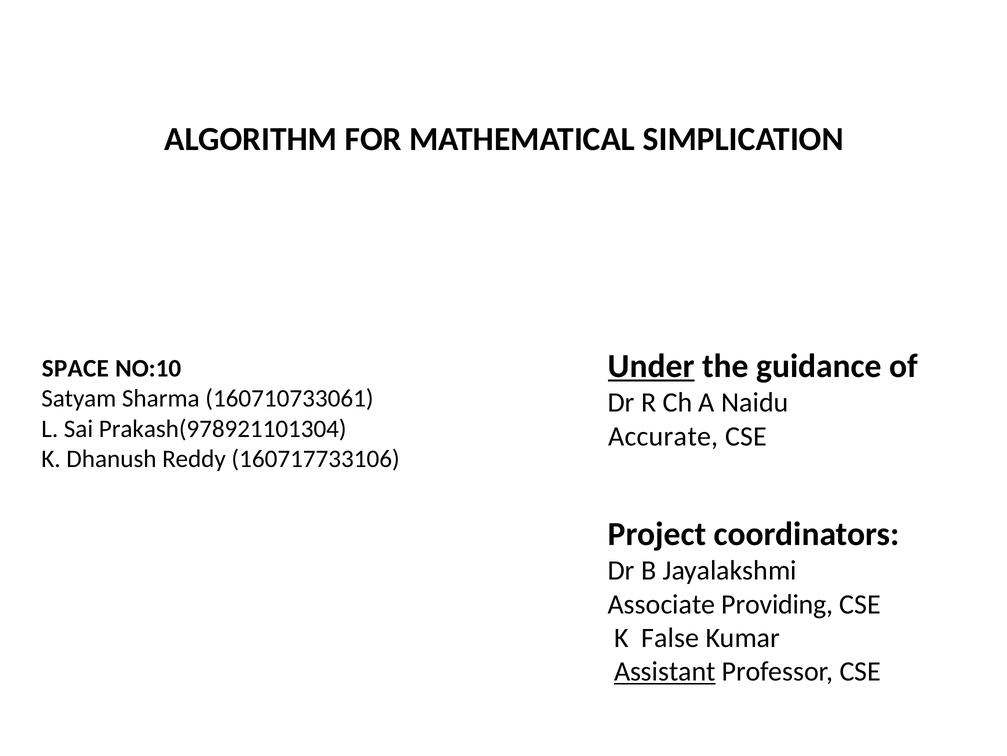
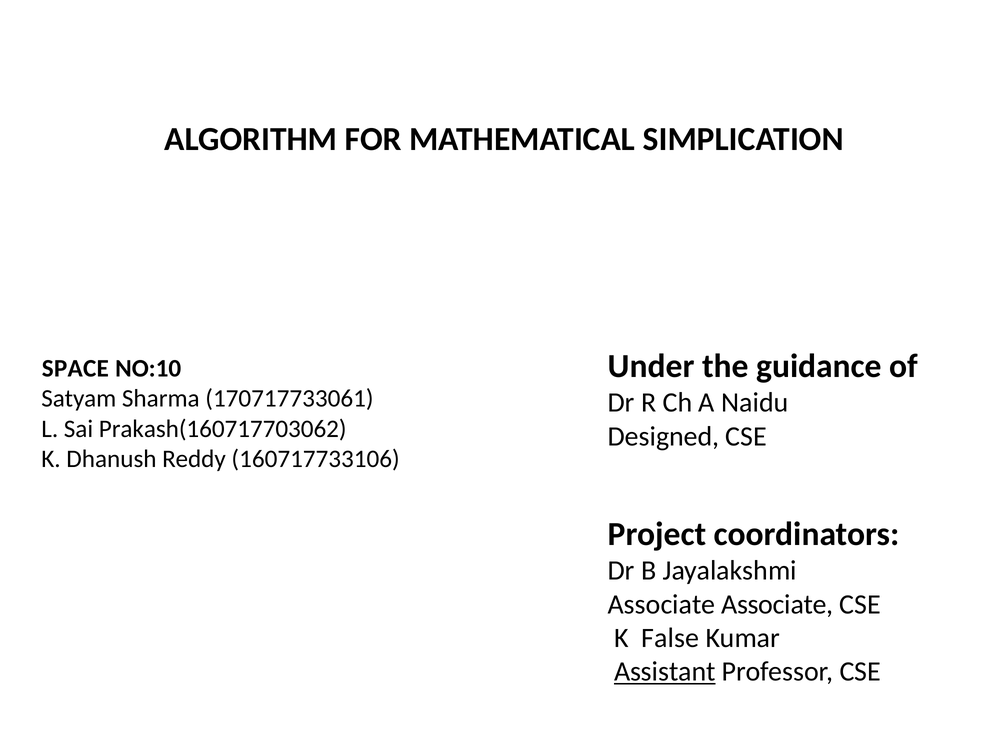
Under underline: present -> none (651, 366)
160710733061: 160710733061 -> 170717733061 (289, 398)
Prakash(978921101304: Prakash(978921101304 -> Prakash(160717703062 (223, 428)
Accurate: Accurate -> Designed (664, 436)
Associate Providing: Providing -> Associate (777, 604)
